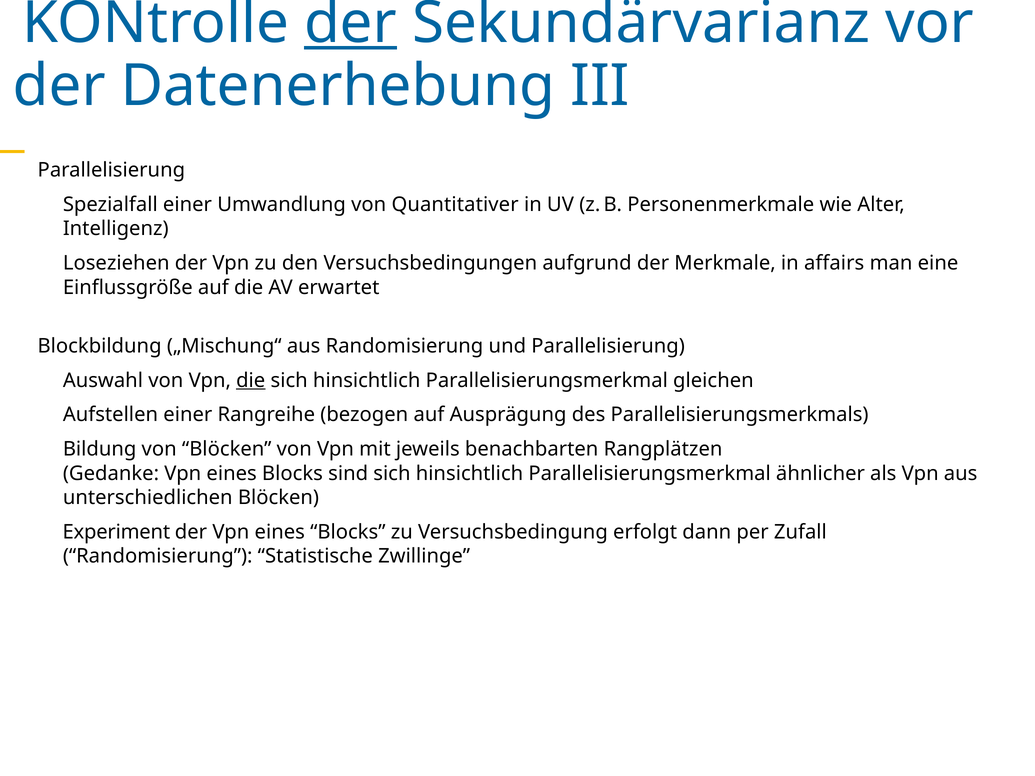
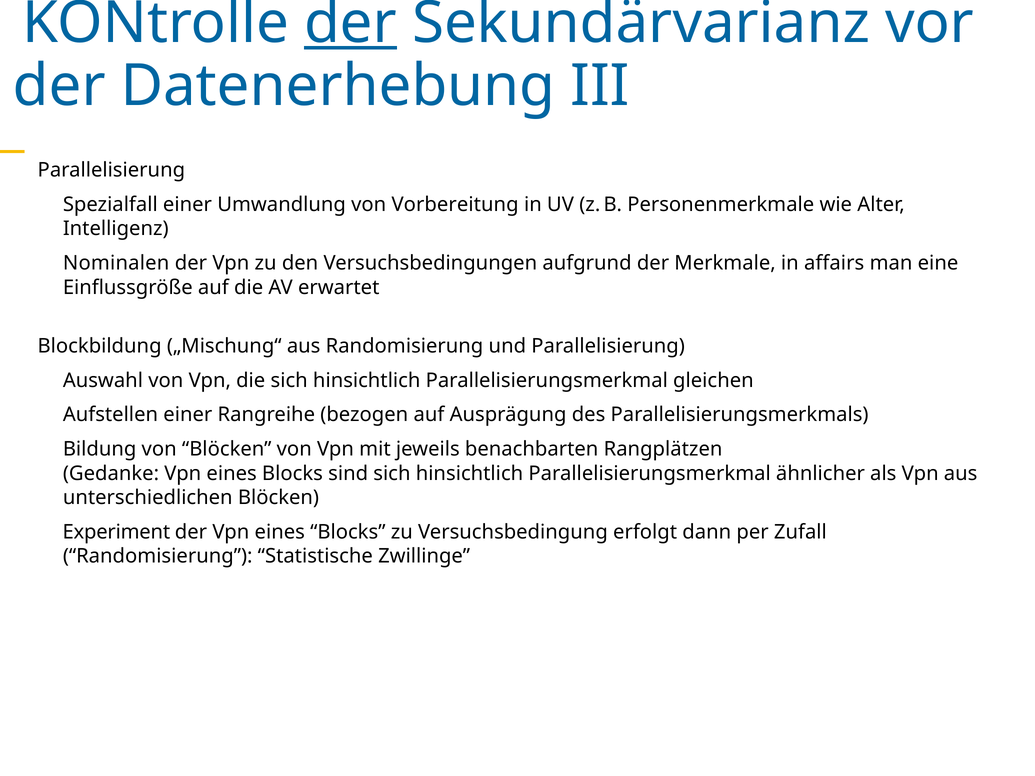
Quantitativer: Quantitativer -> Vorbereitung (455, 205)
Loseziehen: Loseziehen -> Nominalen (116, 263)
die underline: present -> none (251, 381)
